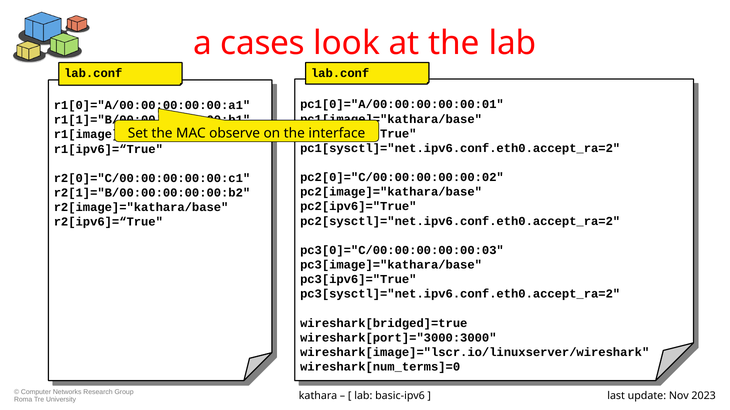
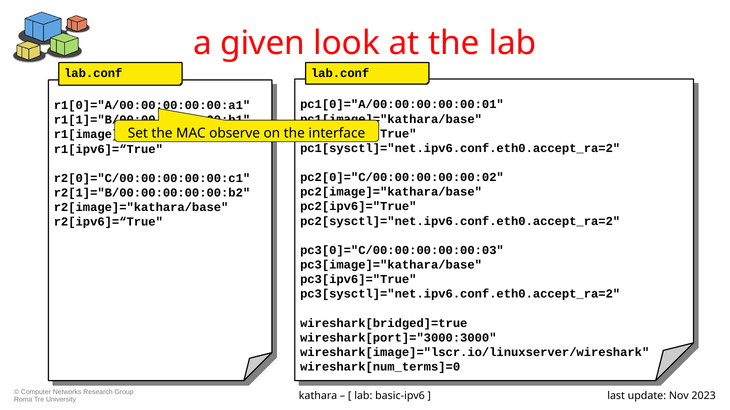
cases: cases -> given (263, 44)
